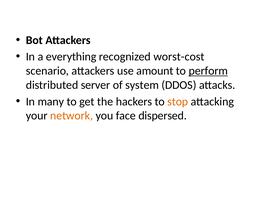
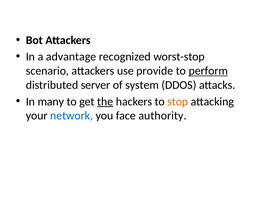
everything: everything -> advantage (71, 57)
worst-cost: worst-cost -> worst-stop (179, 57)
amount: amount -> provide (155, 71)
the underline: none -> present (105, 101)
network colour: orange -> blue (72, 116)
dispersed: dispersed -> authority (163, 116)
